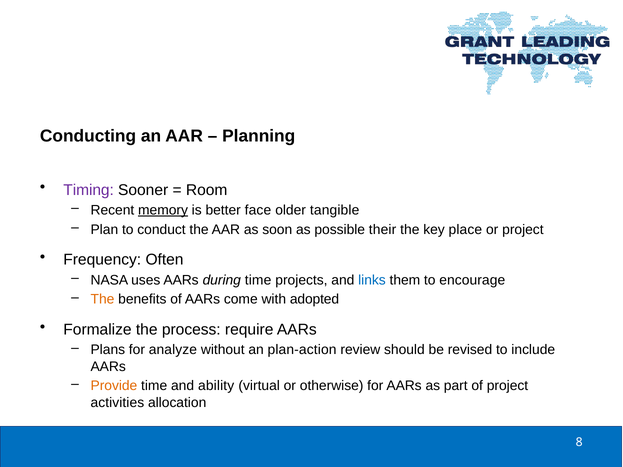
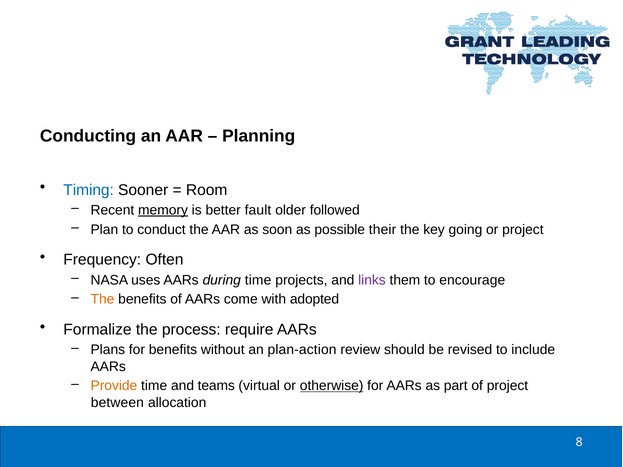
Timing colour: purple -> blue (89, 190)
face: face -> fault (258, 210)
tangible: tangible -> followed (335, 210)
place: place -> going (465, 230)
links colour: blue -> purple (372, 280)
for analyze: analyze -> benefits (173, 350)
ability: ability -> teams (216, 386)
otherwise underline: none -> present (332, 386)
activities: activities -> between (117, 403)
